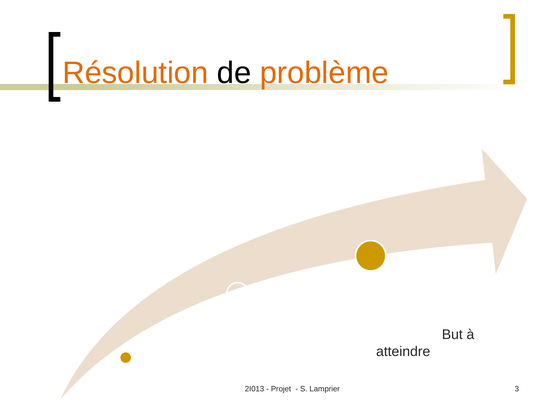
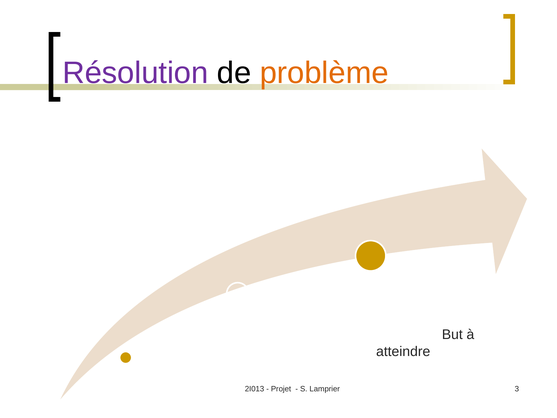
Résolution colour: orange -> purple (135, 73)
